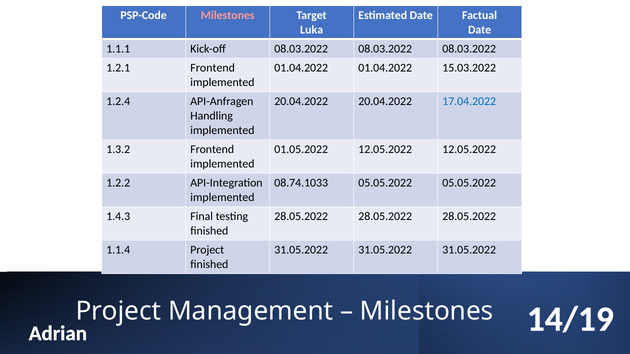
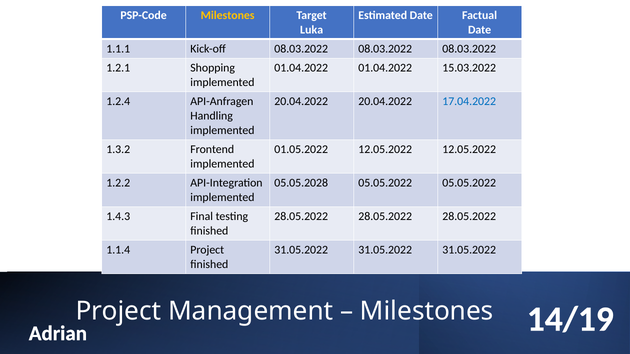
Milestones colour: pink -> yellow (228, 15)
1.2.1 Frontend: Frontend -> Shopping (213, 68)
08.74.1033: 08.74.1033 -> 05.05.2028 (301, 183)
